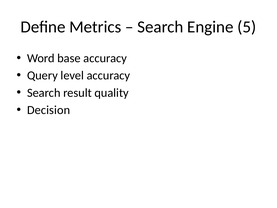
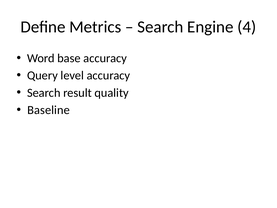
5: 5 -> 4 (247, 27)
Decision: Decision -> Baseline (49, 110)
